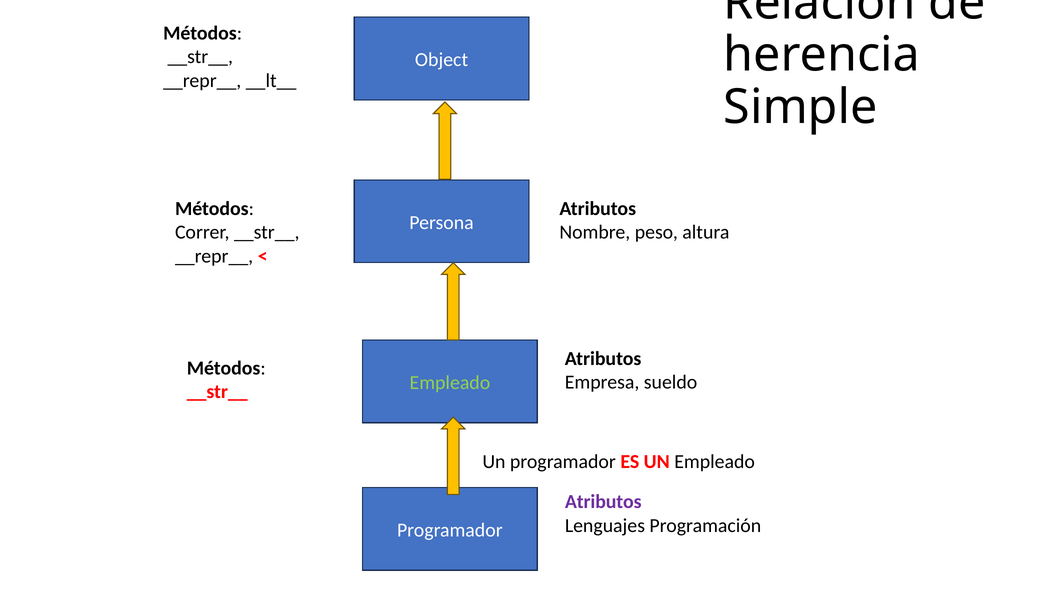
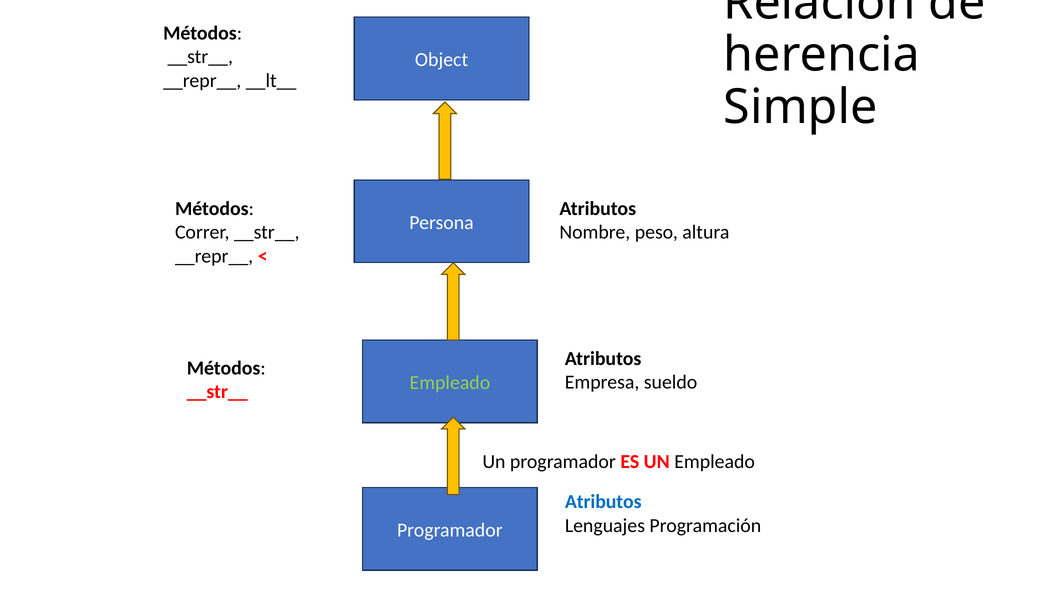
Atributos colour: purple -> blue (603, 502)
